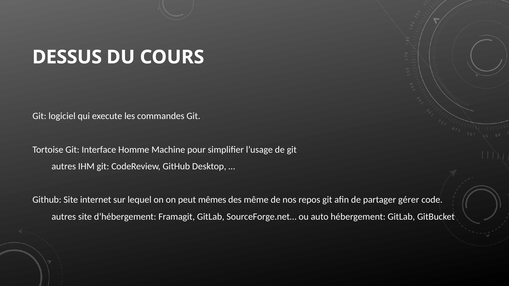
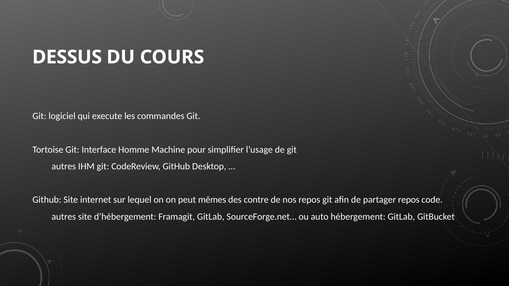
même: même -> contre (256, 200)
partager gérer: gérer -> repos (409, 200)
